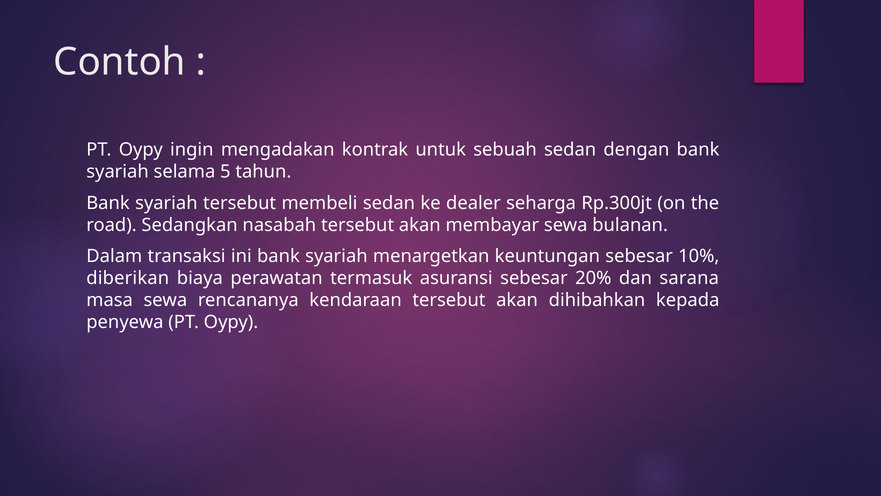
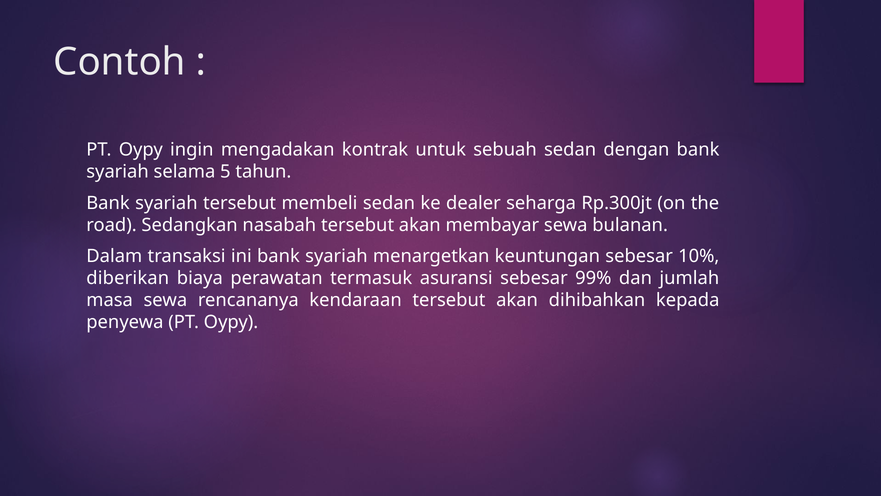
20%: 20% -> 99% (593, 278)
sarana: sarana -> jumlah (689, 278)
